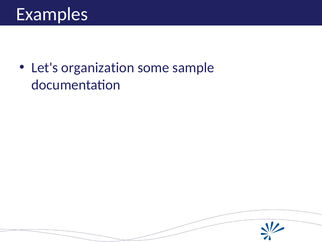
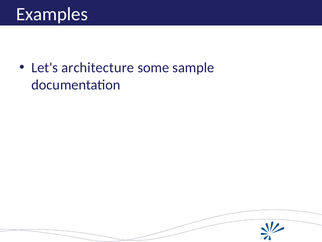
organization: organization -> architecture (98, 68)
